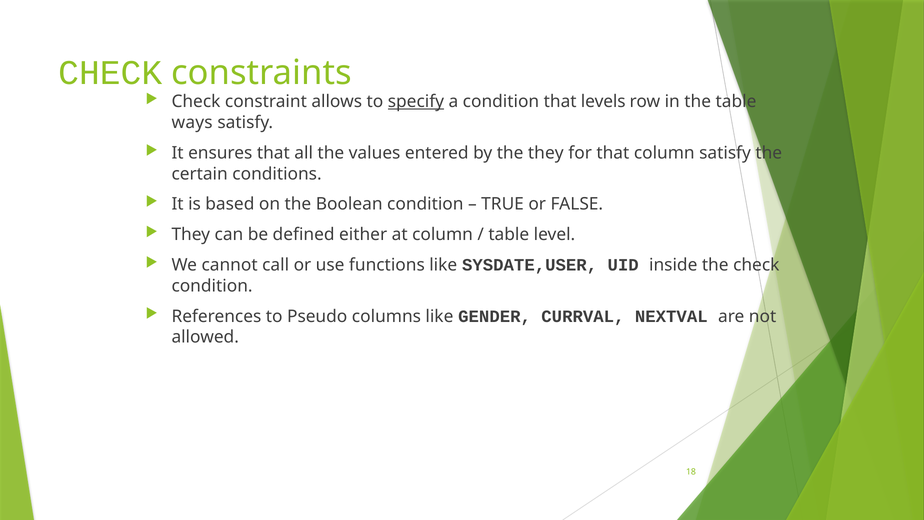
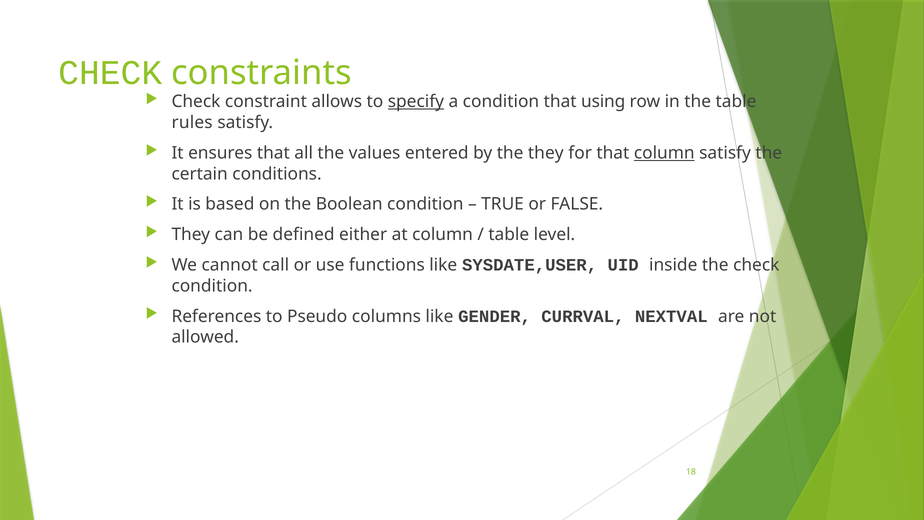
levels: levels -> using (603, 102)
ways: ways -> rules (192, 122)
column underline: none -> present (664, 153)
